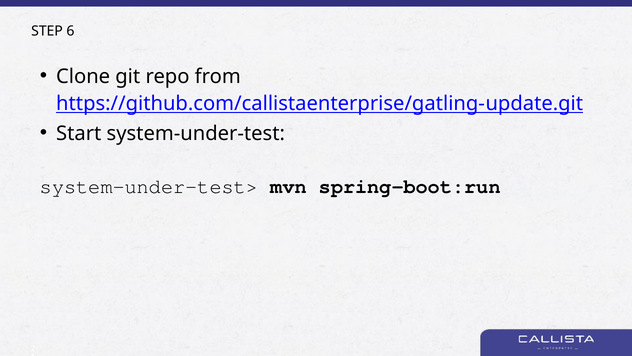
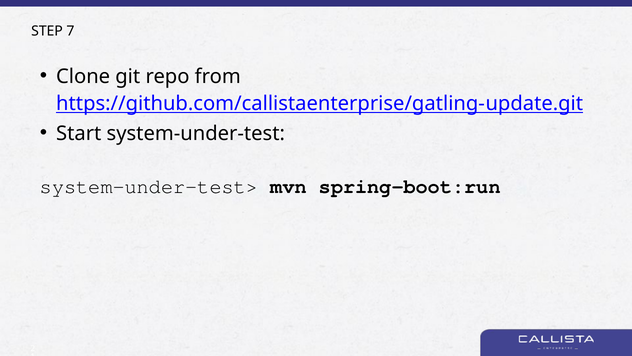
6: 6 -> 7 (70, 31)
